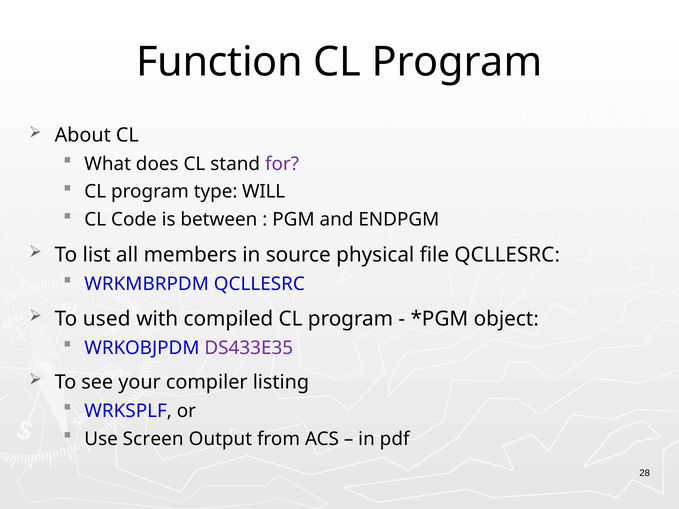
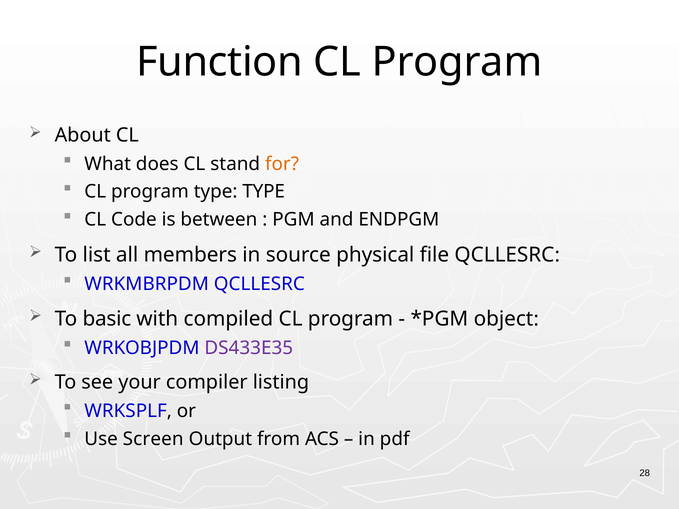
for colour: purple -> orange (282, 164)
type WILL: WILL -> TYPE (264, 192)
used: used -> basic (107, 319)
